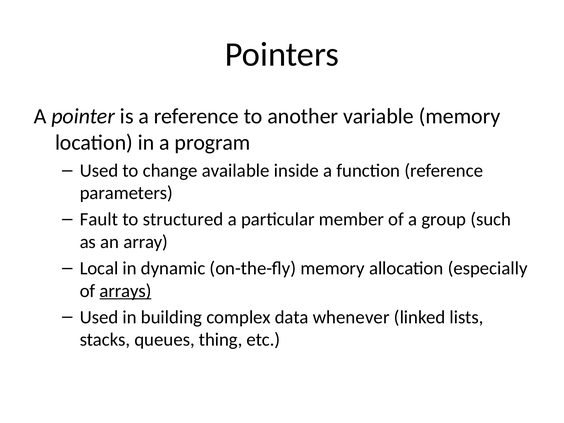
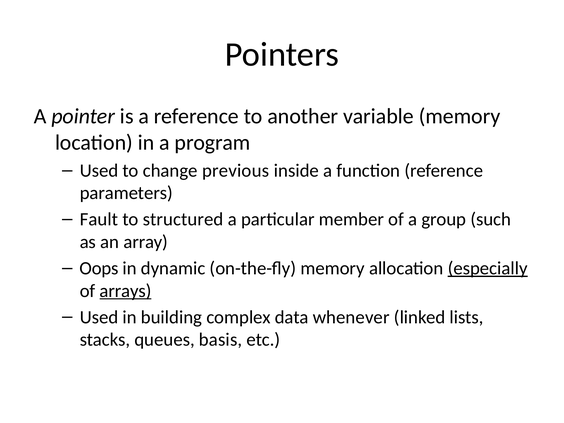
available: available -> previous (236, 171)
Local: Local -> Oops (99, 268)
especially underline: none -> present (488, 268)
thing: thing -> basis (221, 340)
